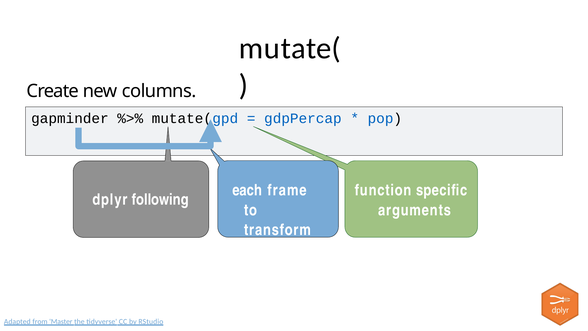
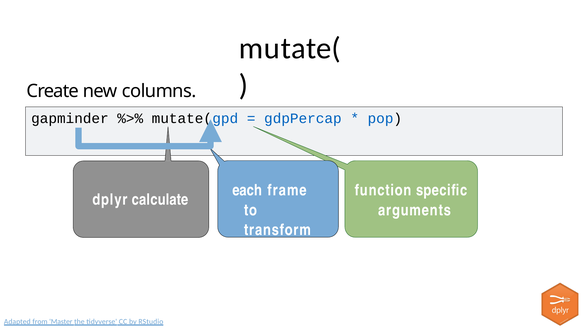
following: following -> calculate (160, 199)
